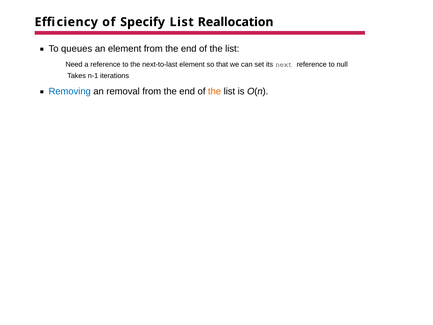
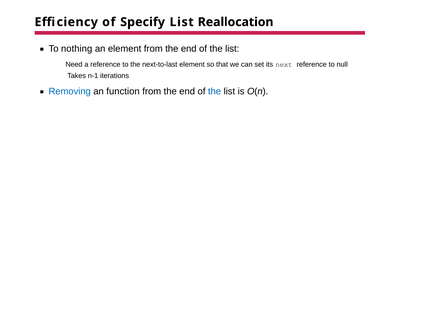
queues: queues -> nothing (77, 49)
removal: removal -> function (123, 91)
the colour: orange -> blue (215, 91)
